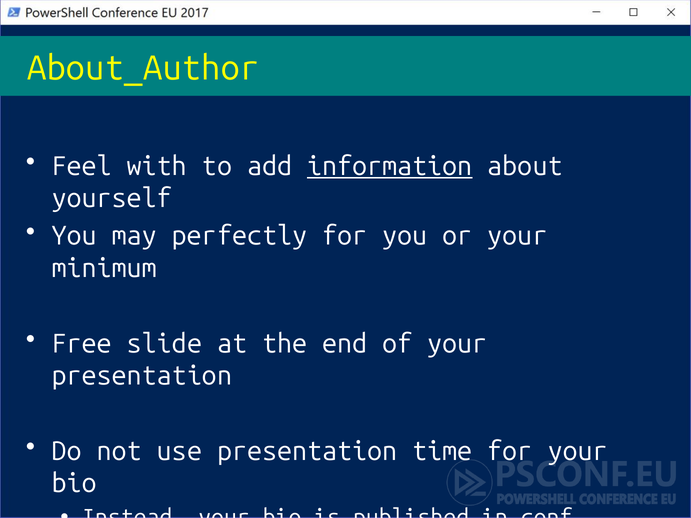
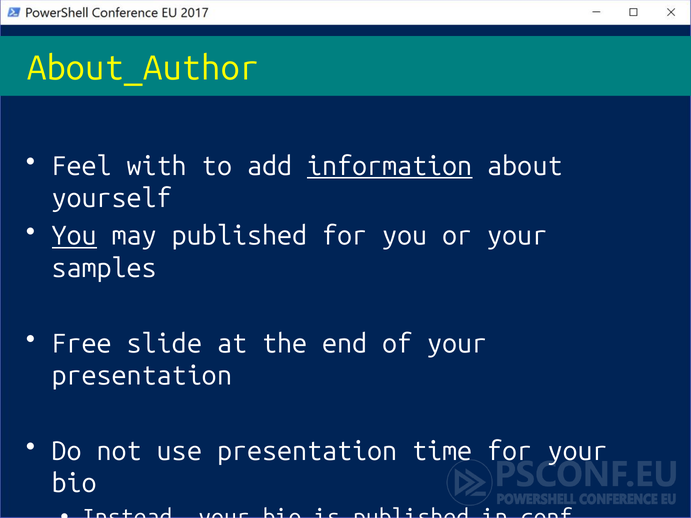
You underline: none -> present (74, 236)
may perfectly: perfectly -> published (240, 236)
minimum: minimum -> samples (104, 269)
